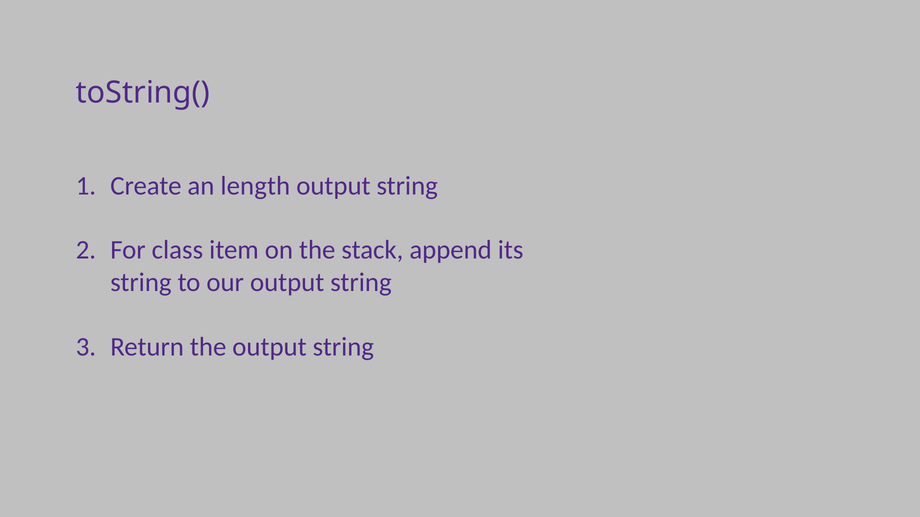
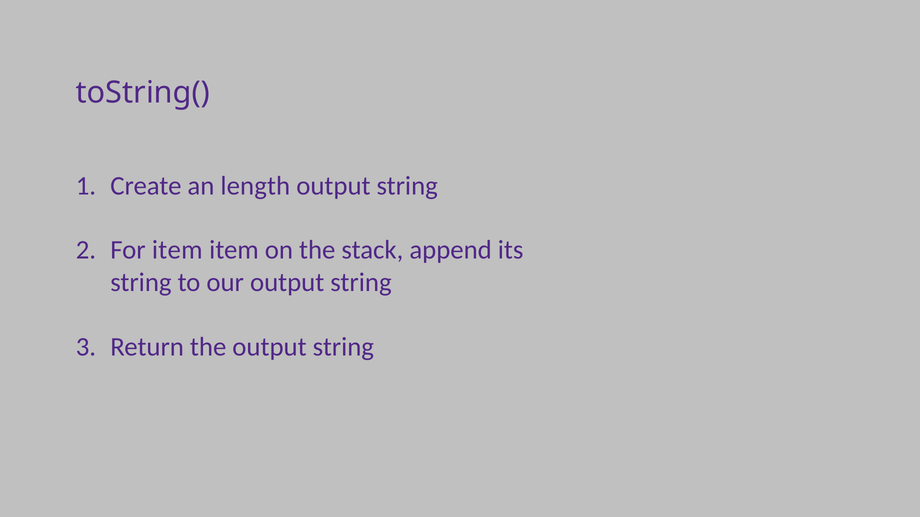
For class: class -> item (177, 250)
